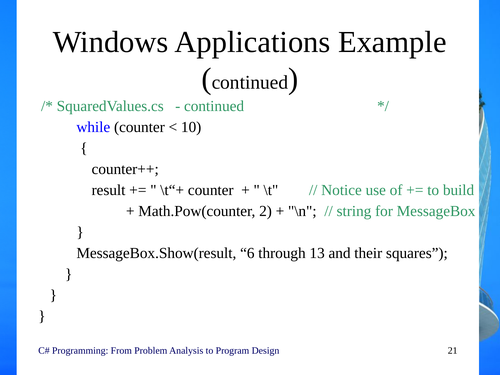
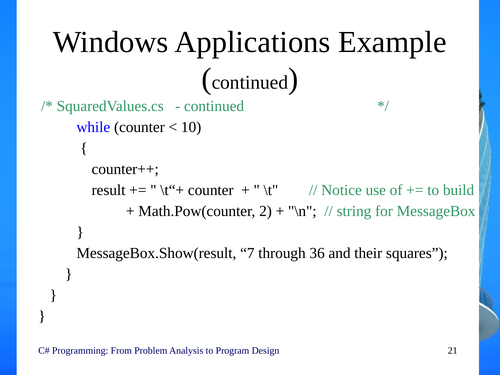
6: 6 -> 7 (247, 253)
13: 13 -> 36 (317, 253)
